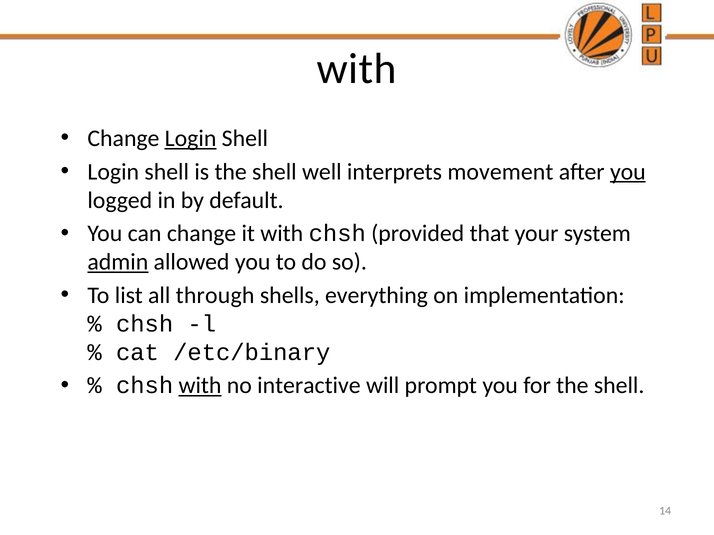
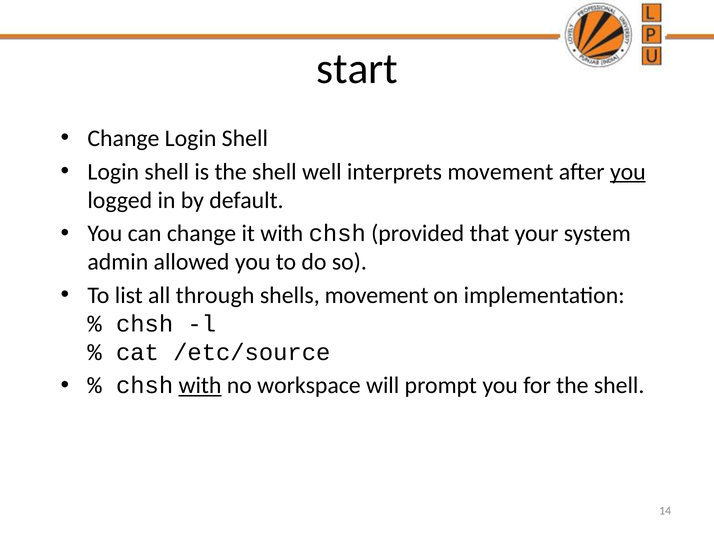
with: with -> start (357, 69)
Login underline: present -> none (191, 139)
admin underline: present -> none (118, 262)
shells everything: everything -> movement (377, 296)
/etc/binary: /etc/binary -> /etc/source (252, 353)
interactive: interactive -> workspace (309, 386)
